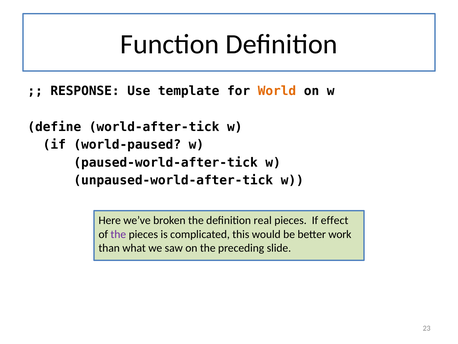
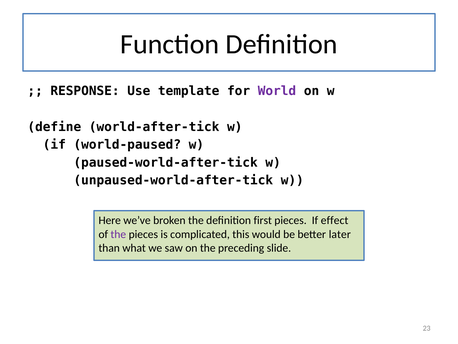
World colour: orange -> purple (277, 91)
real: real -> first (263, 220)
work: work -> later (340, 234)
